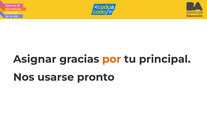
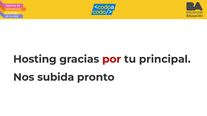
Asignar: Asignar -> Hosting (35, 59)
por colour: orange -> red (112, 59)
usarse: usarse -> subida (56, 77)
